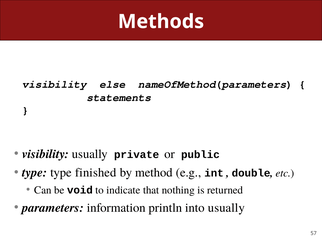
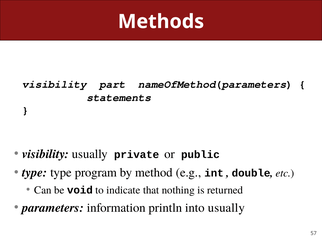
else: else -> part (112, 84)
finished: finished -> program (96, 172)
